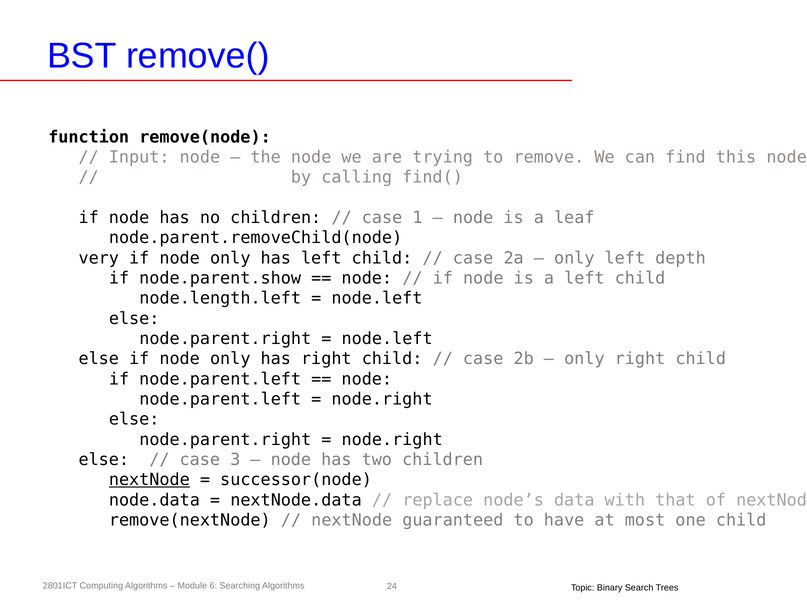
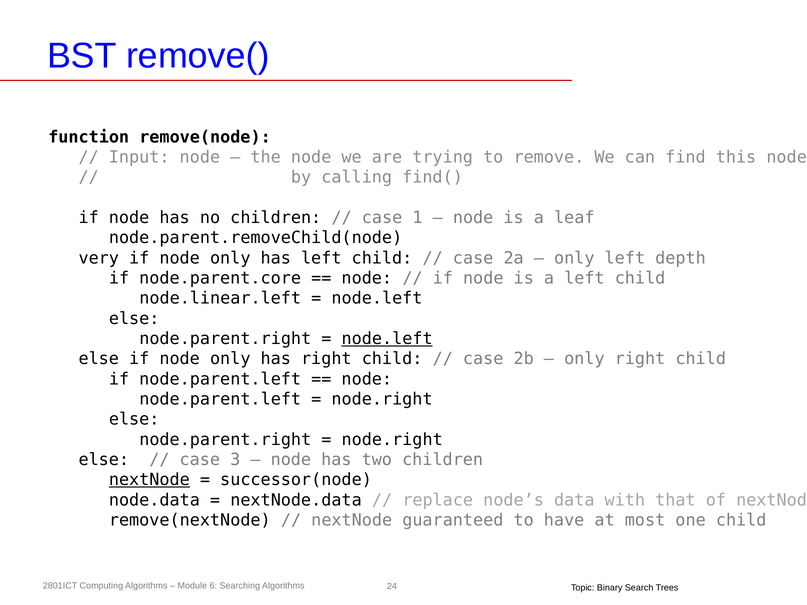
node.parent.show: node.parent.show -> node.parent.core (220, 278)
node.length.left: node.length.left -> node.linear.left (220, 298)
node.left underline: none -> present (387, 339)
